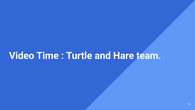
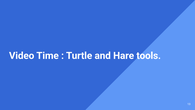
team: team -> tools (149, 56)
